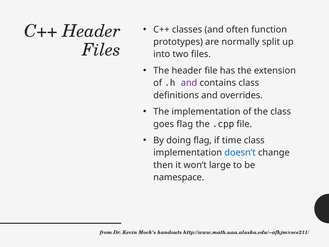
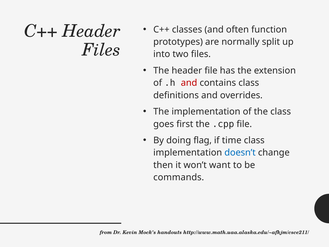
and colour: purple -> red (189, 83)
goes flag: flag -> first (185, 124)
large: large -> want (220, 165)
namespace: namespace -> commands (179, 177)
